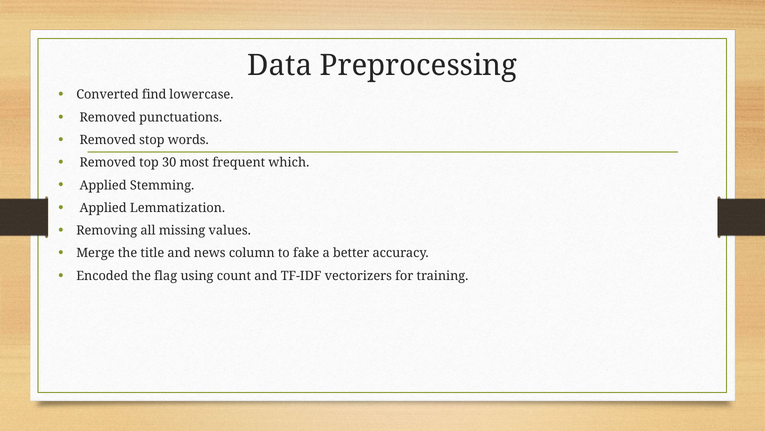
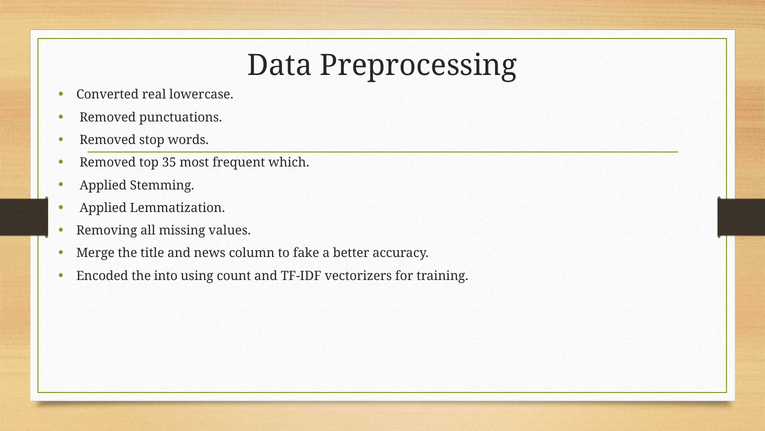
find: find -> real (154, 95)
30: 30 -> 35 (169, 162)
flag: flag -> into (166, 275)
